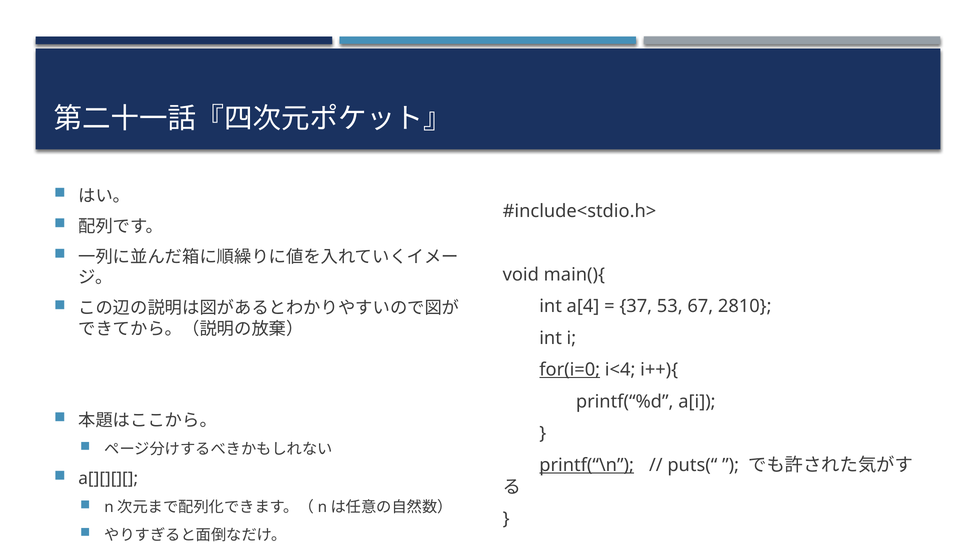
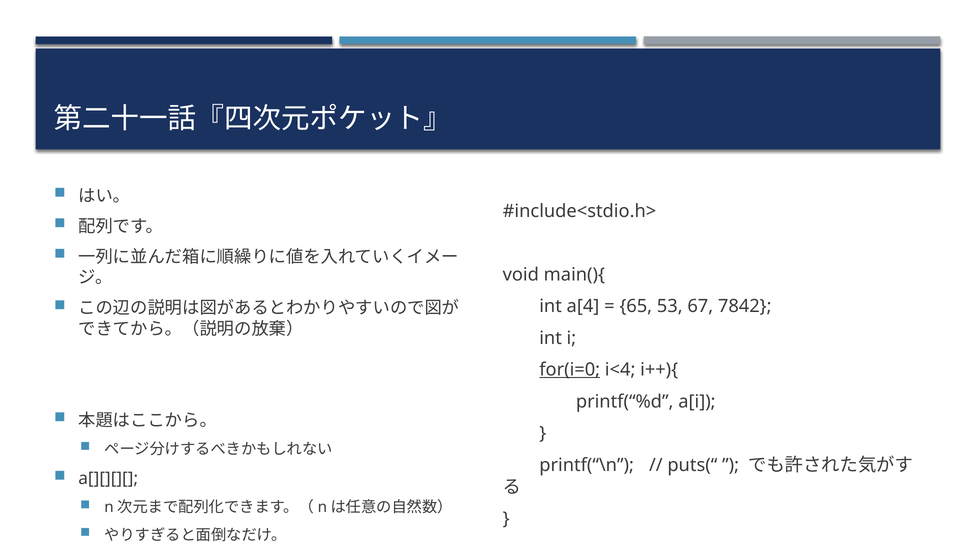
37: 37 -> 65 (636, 306)
2810: 2810 -> 7842 (745, 306)
printf(“\n underline: present -> none (587, 465)
